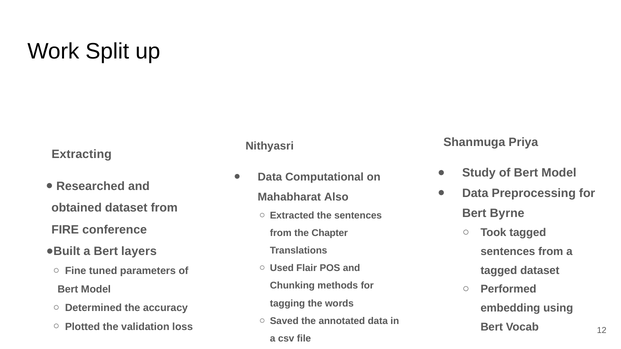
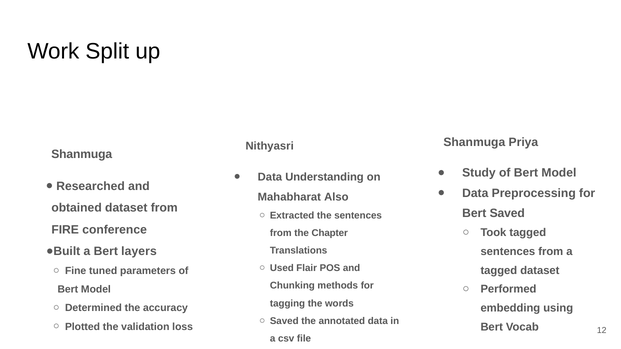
Extracting: Extracting -> Shanmuga (82, 154)
Computational: Computational -> Understanding (324, 177)
Bert Byrne: Byrne -> Saved (507, 214)
